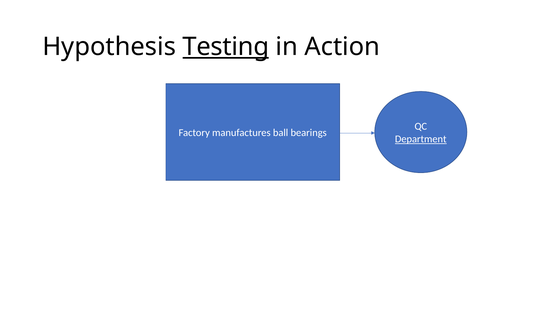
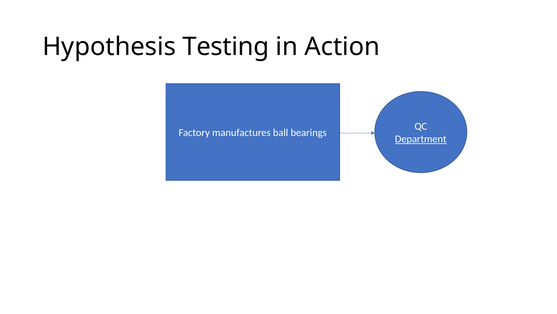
Testing underline: present -> none (226, 47)
